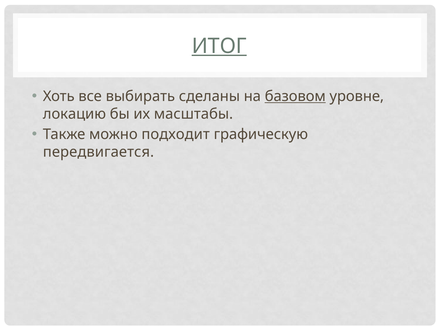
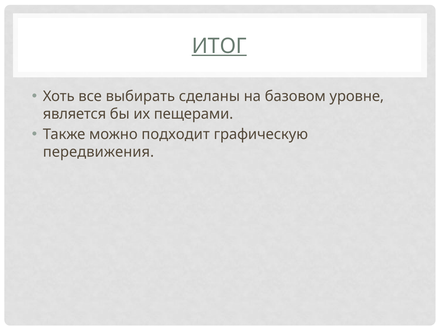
базовом underline: present -> none (295, 96)
локацию: локацию -> является (75, 114)
масштабы: масштабы -> пещерами (194, 114)
передвигается: передвигается -> передвижения (98, 152)
